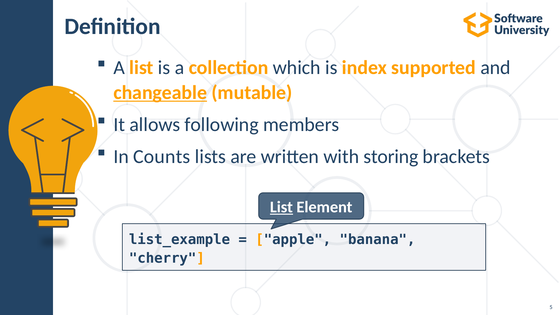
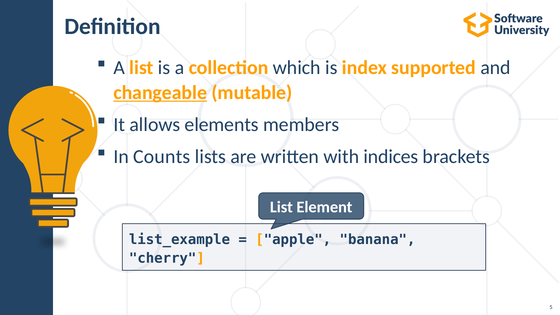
following: following -> elements (222, 125)
storing: storing -> indices (391, 157)
List underline: present -> none (281, 207)
